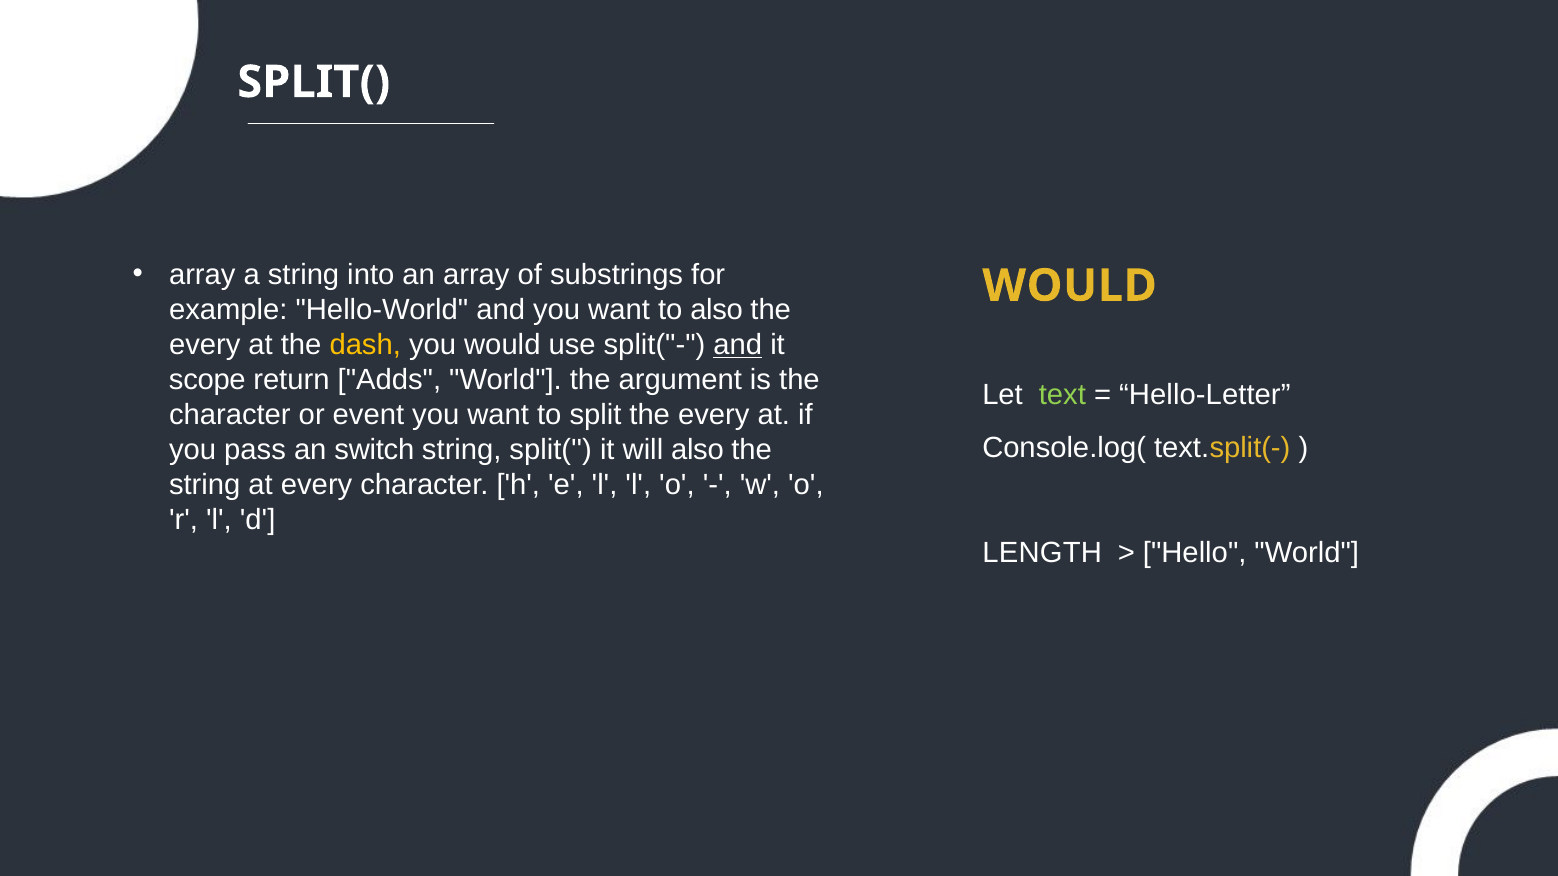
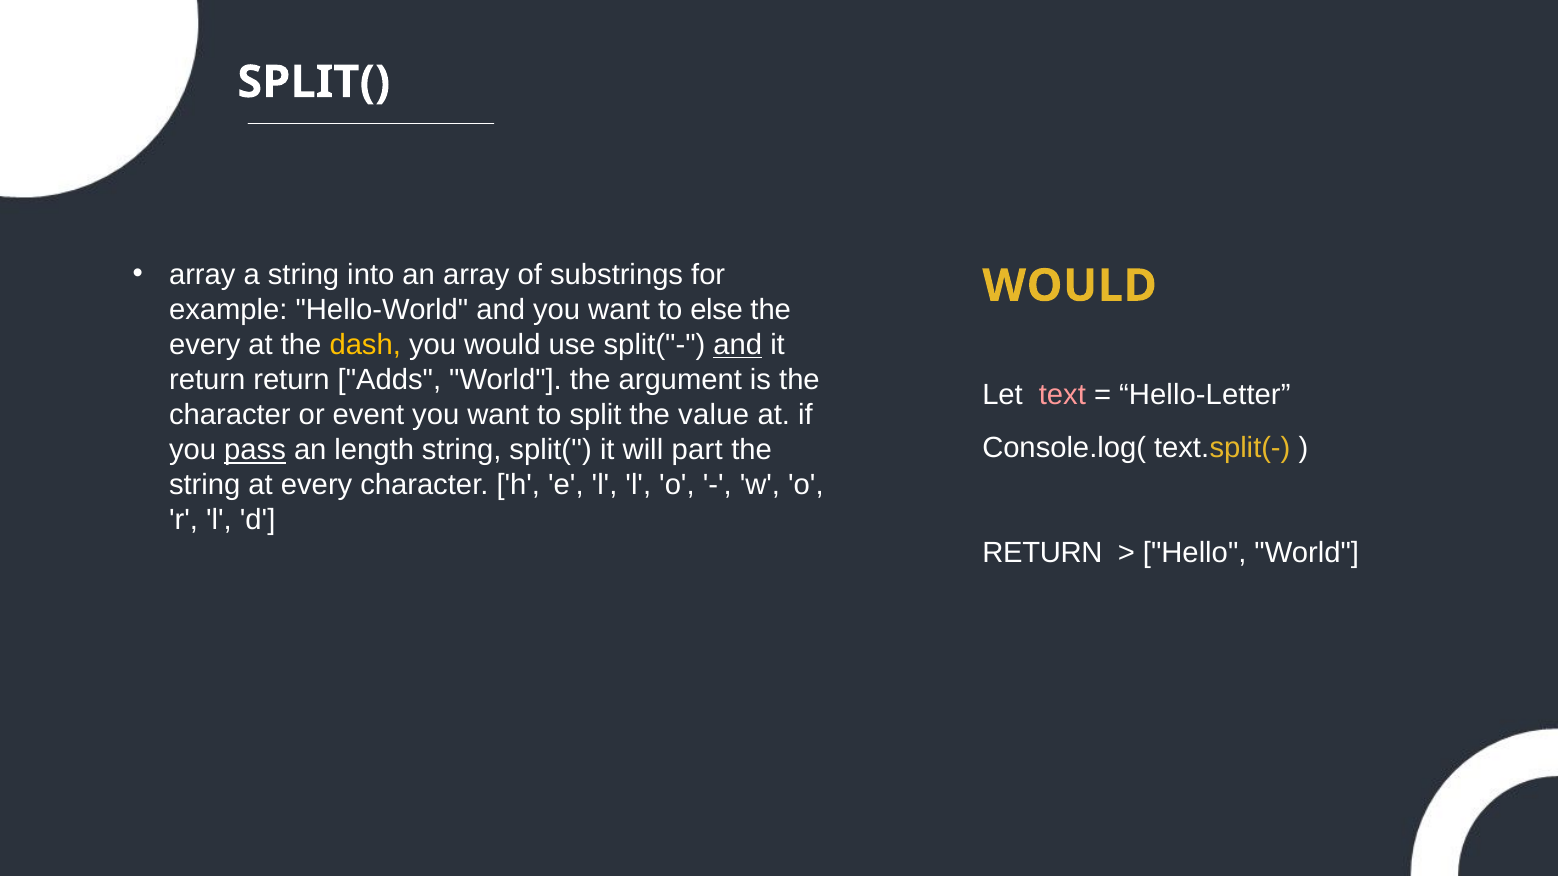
to also: also -> else (717, 310)
scope: scope -> return (207, 380)
text colour: light green -> pink (1062, 395)
split the every: every -> value (714, 415)
pass underline: none -> present (255, 450)
switch: switch -> length (374, 450)
will also: also -> part (697, 450)
LENGTH: LENGTH -> RETURN (1042, 553)
